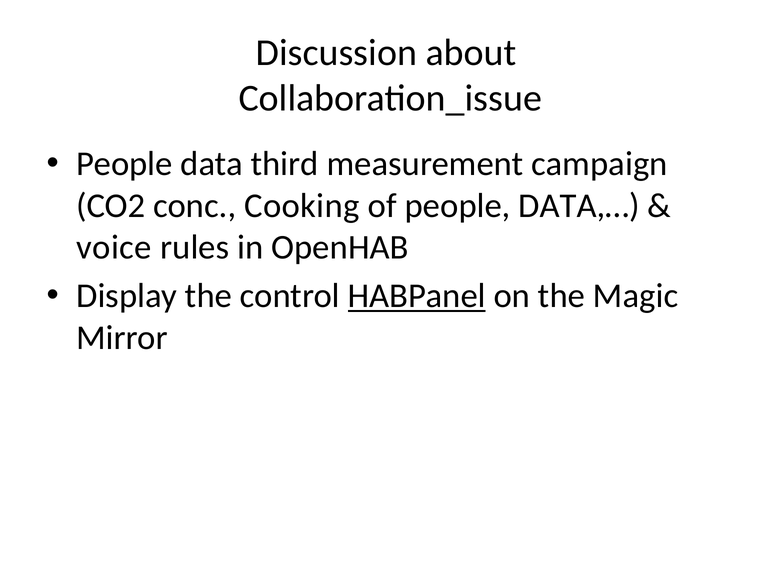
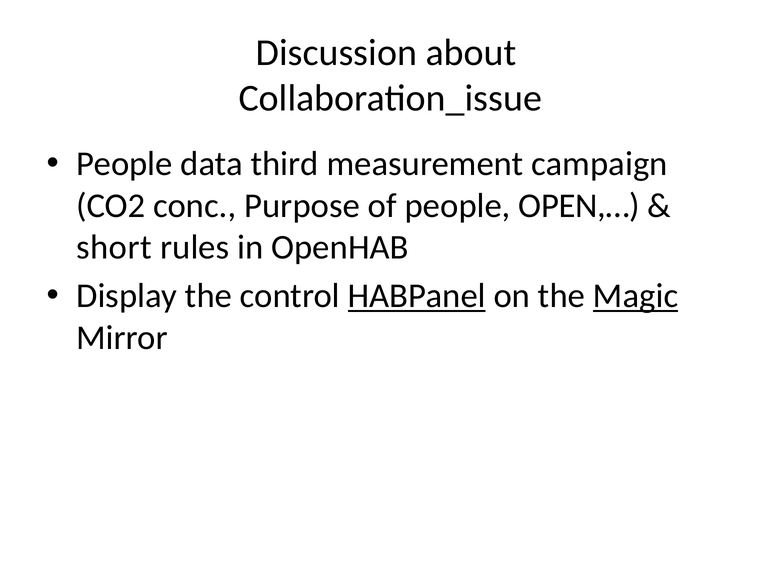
Cooking: Cooking -> Purpose (302, 206)
DATA,…: DATA,… -> OPEN,… (579, 206)
voice: voice -> short (114, 247)
Magic underline: none -> present (636, 296)
